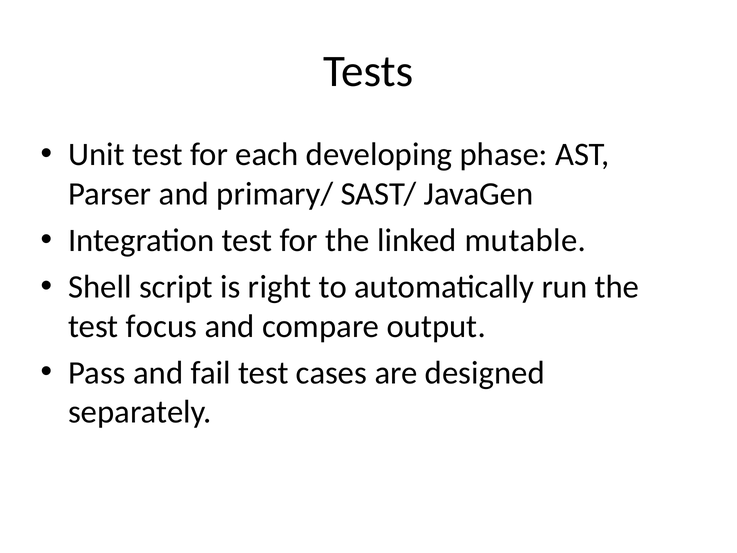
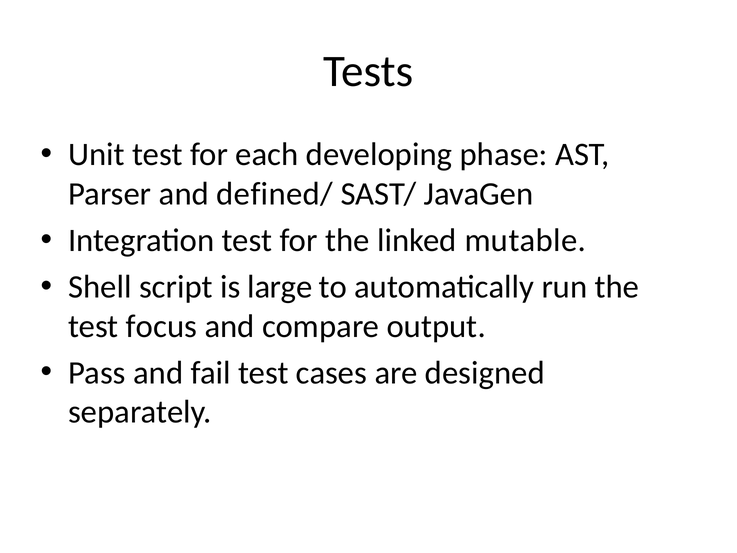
primary/: primary/ -> defined/ (275, 194)
right: right -> large (280, 287)
